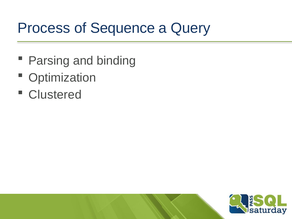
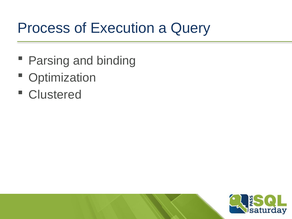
Sequence: Sequence -> Execution (123, 28)
